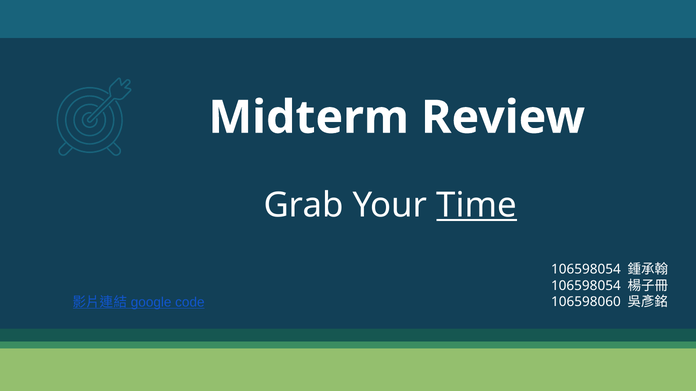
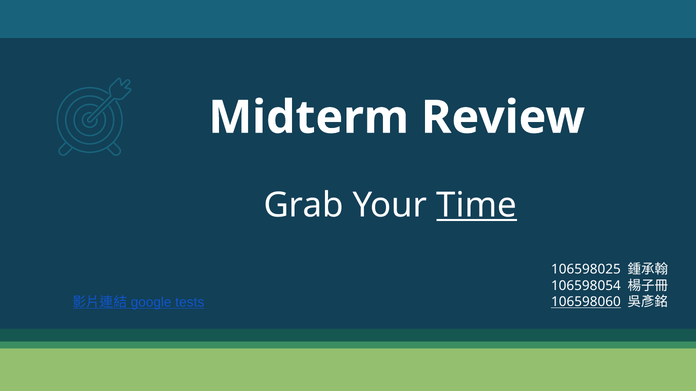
106598054: 106598054 -> 106598025 (586, 270)
code: code -> tests (190, 303)
106598060 underline: none -> present (586, 302)
